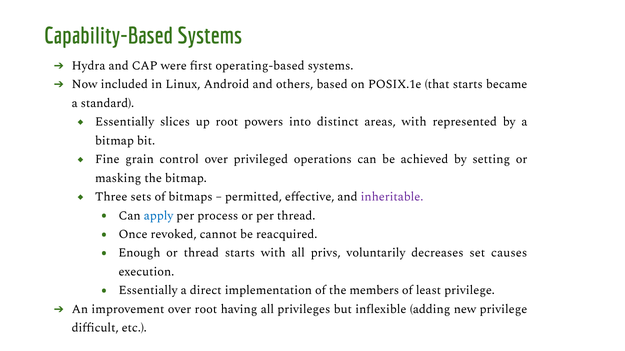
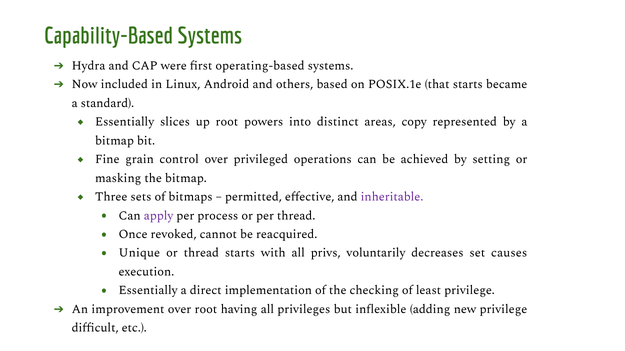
areas with: with -> copy (414, 122)
apply colour: blue -> purple (159, 216)
Enough: Enough -> Unique (139, 253)
members: members -> checking (374, 291)
